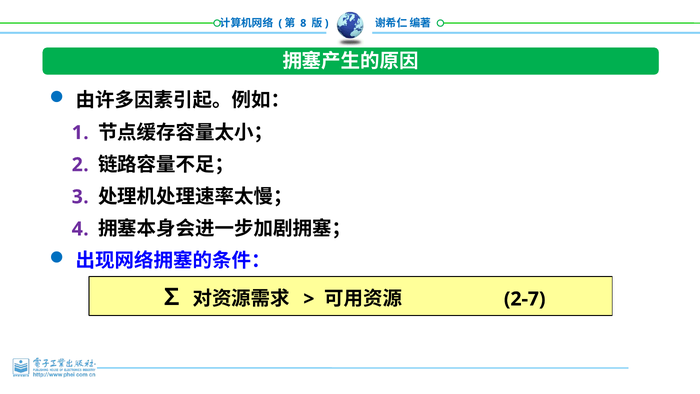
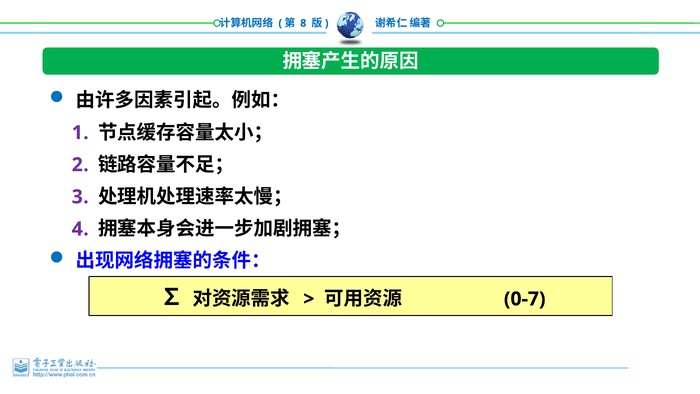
2-7: 2-7 -> 0-7 (525, 299)
